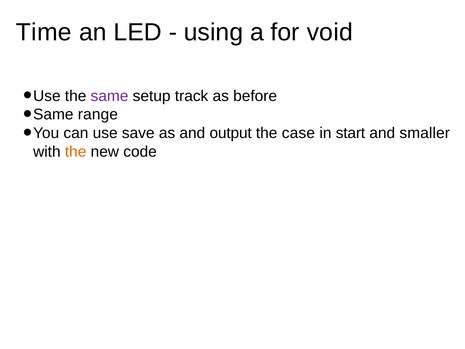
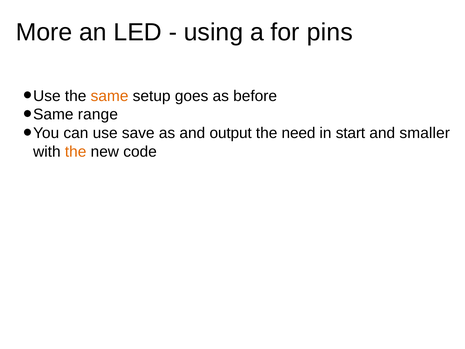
Time: Time -> More (44, 32)
void: void -> pins (330, 32)
same colour: purple -> orange (110, 96)
track: track -> goes (192, 96)
case: case -> need (299, 133)
